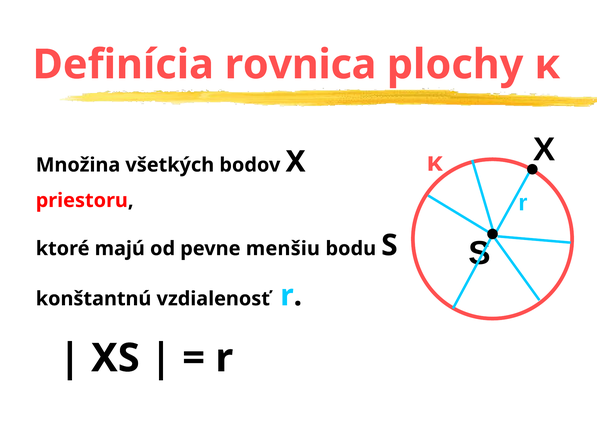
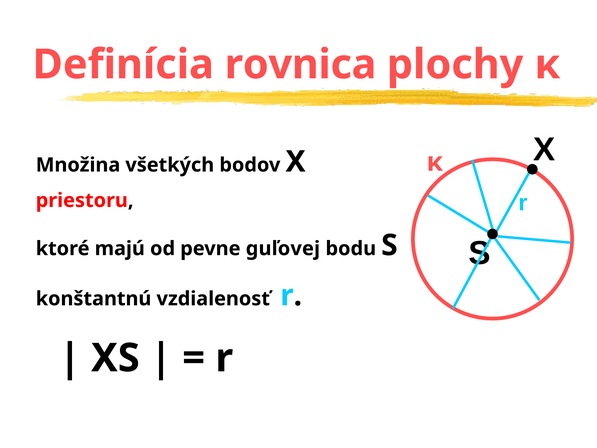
menšiu: menšiu -> guľovej (283, 248)
